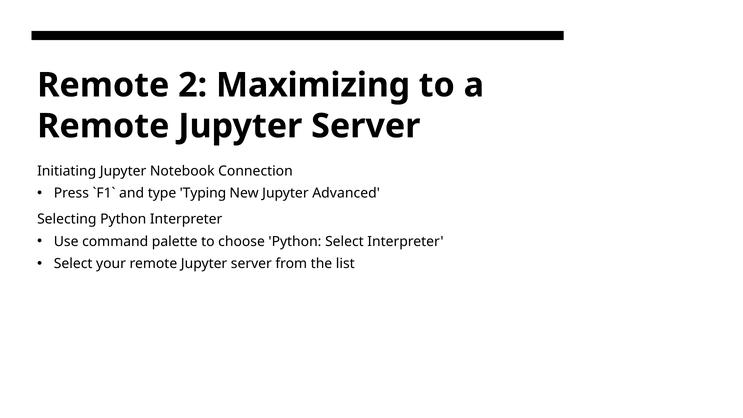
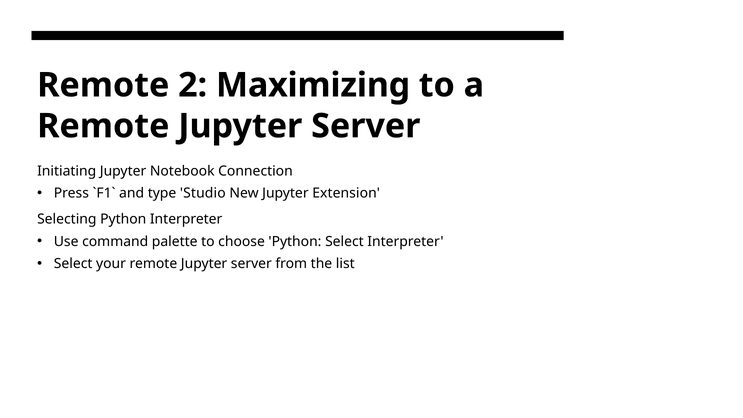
Typing: Typing -> Studio (203, 193)
Advanced: Advanced -> Extension (346, 193)
